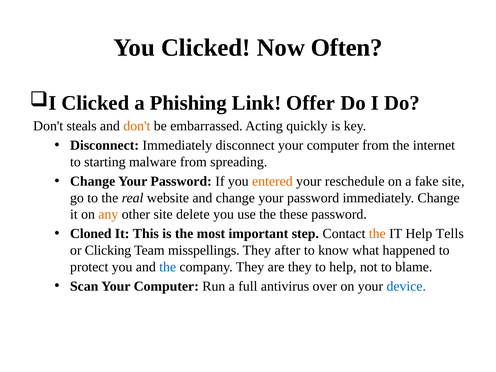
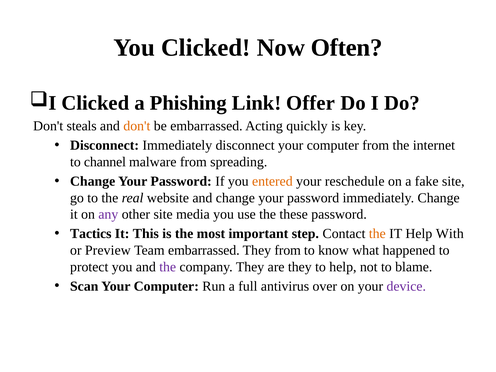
starting: starting -> channel (105, 162)
any colour: orange -> purple (108, 214)
delete: delete -> media (193, 214)
Cloned: Cloned -> Tactics (91, 234)
Tells: Tells -> With (450, 234)
Clicking: Clicking -> Preview (108, 250)
Team misspellings: misspellings -> embarrassed (204, 250)
They after: after -> from (288, 250)
the colour: blue -> purple (168, 267)
device colour: blue -> purple (406, 286)
